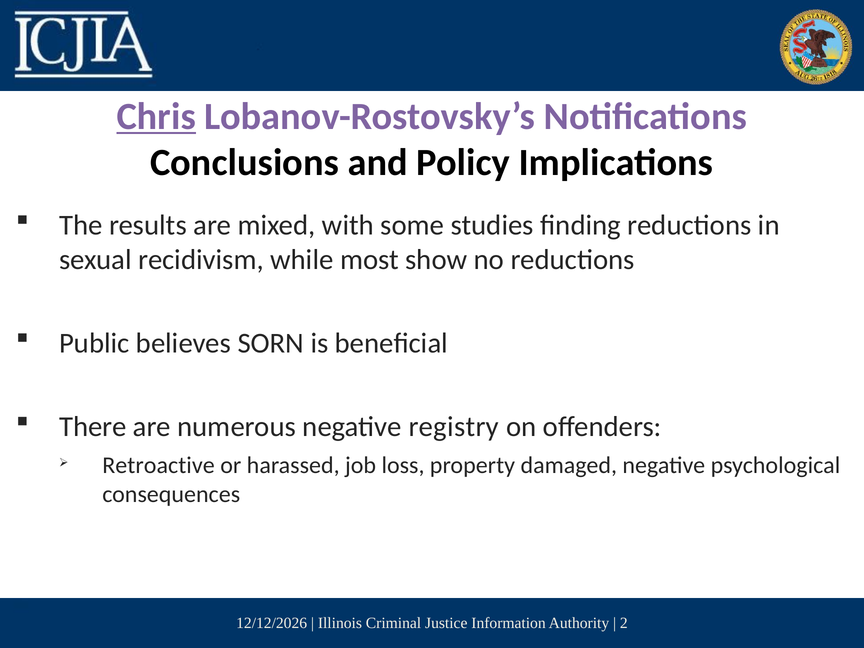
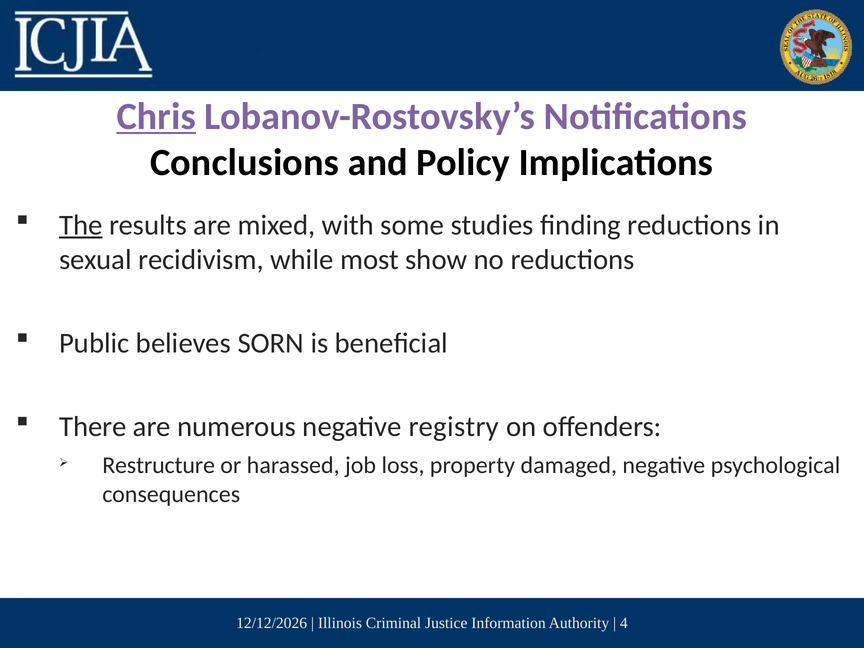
The underline: none -> present (81, 225)
Retroactive: Retroactive -> Restructure (159, 465)
2: 2 -> 4 (624, 623)
